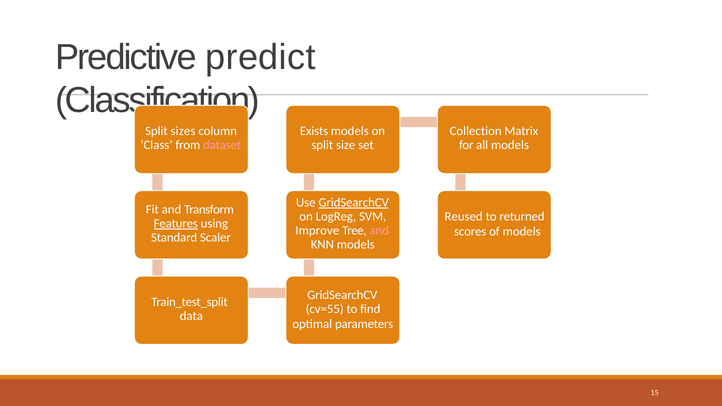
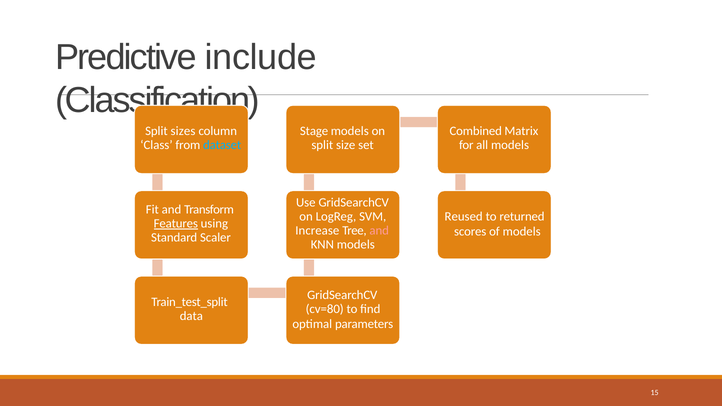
predict: predict -> include (261, 57)
Exists: Exists -> Stage (314, 131)
Collection: Collection -> Combined (476, 131)
dataset colour: pink -> light blue (222, 145)
GridSearchCV underline: present -> none (354, 203)
Improve: Improve -> Increase (317, 231)
cv=55: cv=55 -> cv=80 (325, 309)
